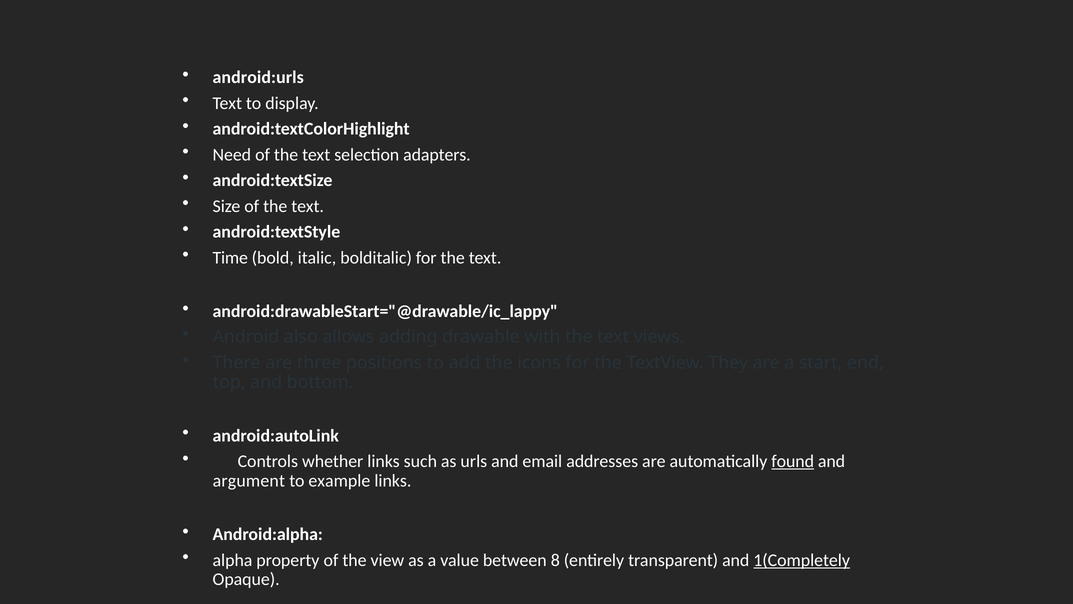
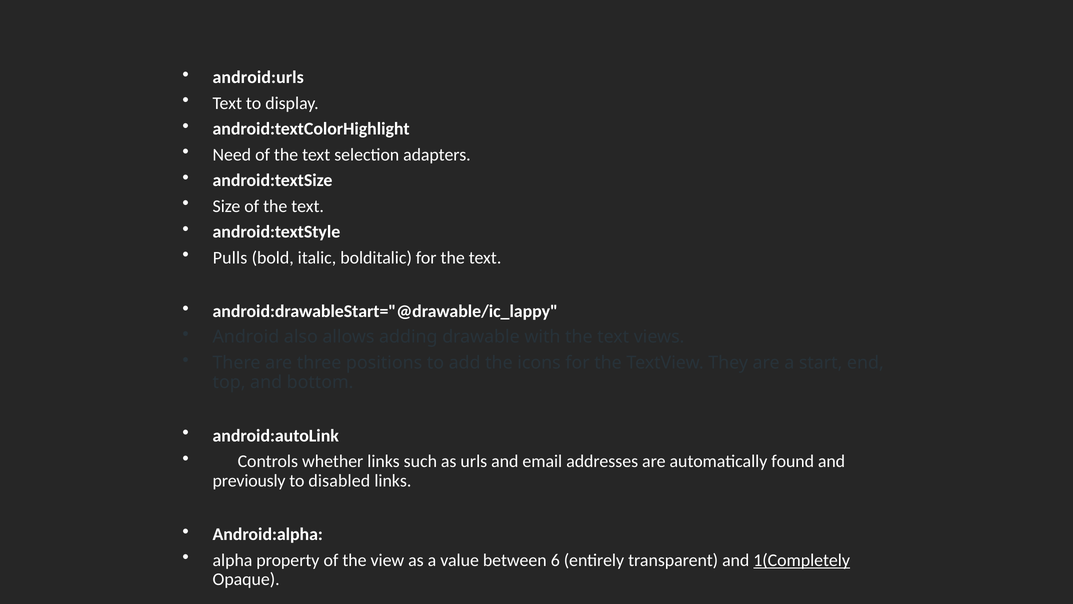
Time: Time -> Pulls (230, 257)
found underline: present -> none (793, 461)
argument: argument -> previously (249, 480)
example: example -> disabled (339, 480)
8: 8 -> 6 (555, 560)
